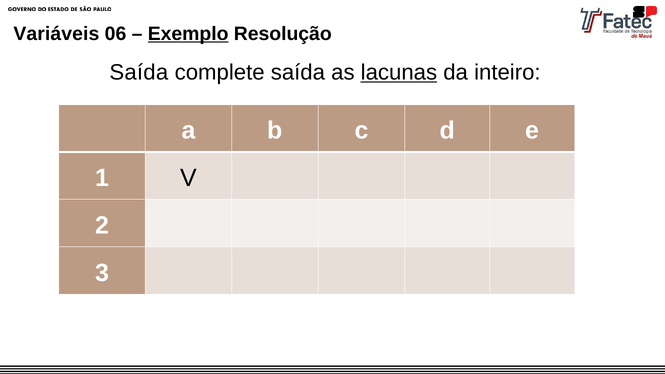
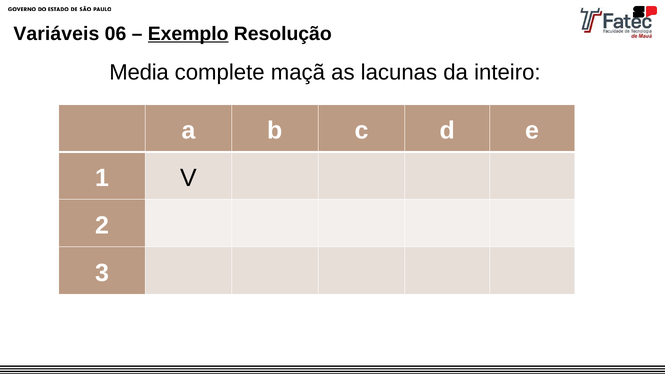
Saída: Saída -> Media (139, 72)
complete saída: saída -> maçã (298, 72)
lacunas underline: present -> none (399, 72)
